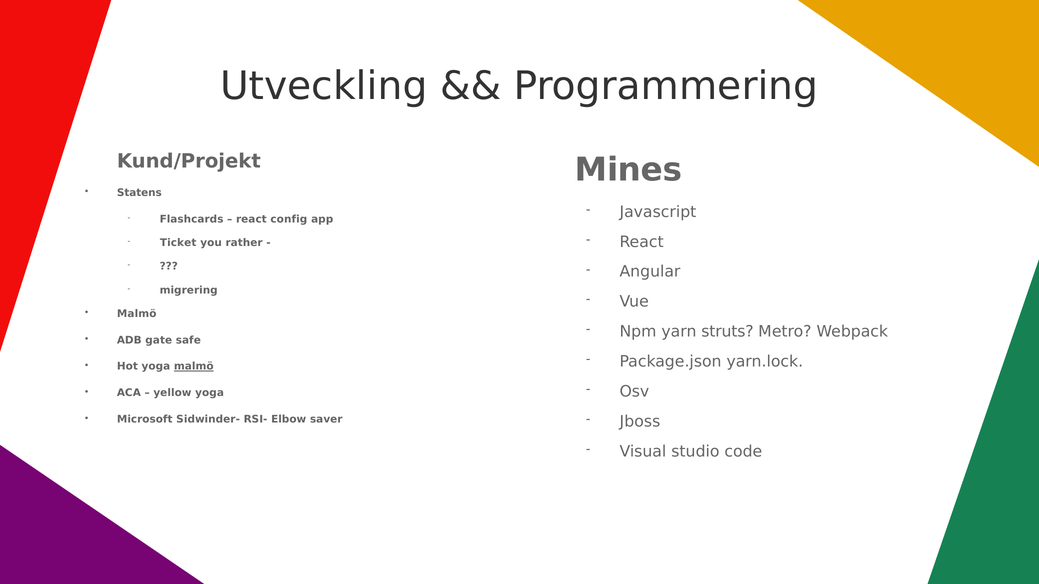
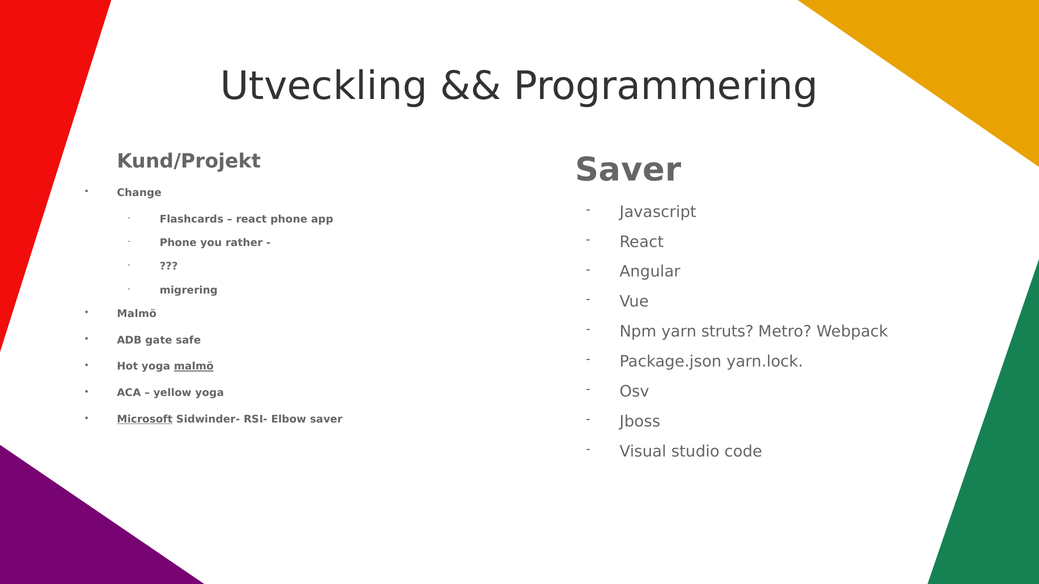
Mines: Mines -> Saver (628, 170)
Statens: Statens -> Change (139, 193)
react config: config -> phone (289, 219)
Ticket: Ticket -> Phone (178, 243)
Microsoft underline: none -> present (145, 420)
